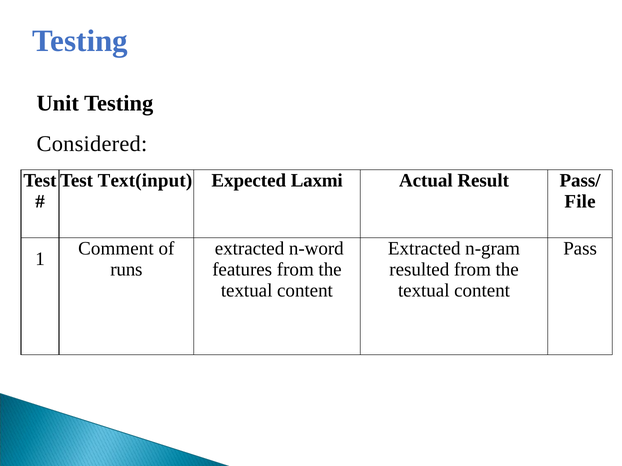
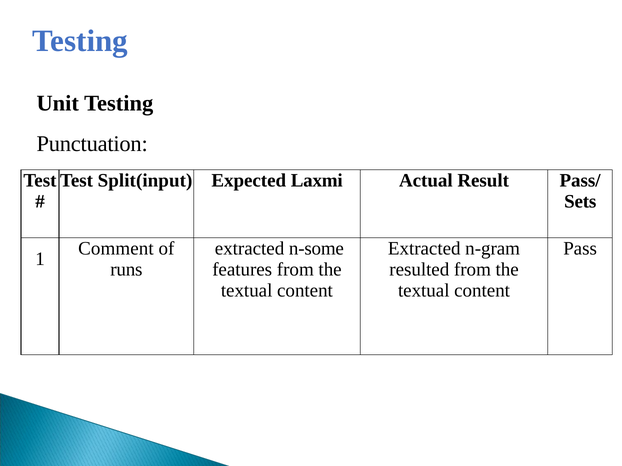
Considered: Considered -> Punctuation (92, 144)
Text(input: Text(input -> Split(input (145, 181)
File: File -> Sets (580, 202)
n-word: n-word -> n-some (316, 249)
